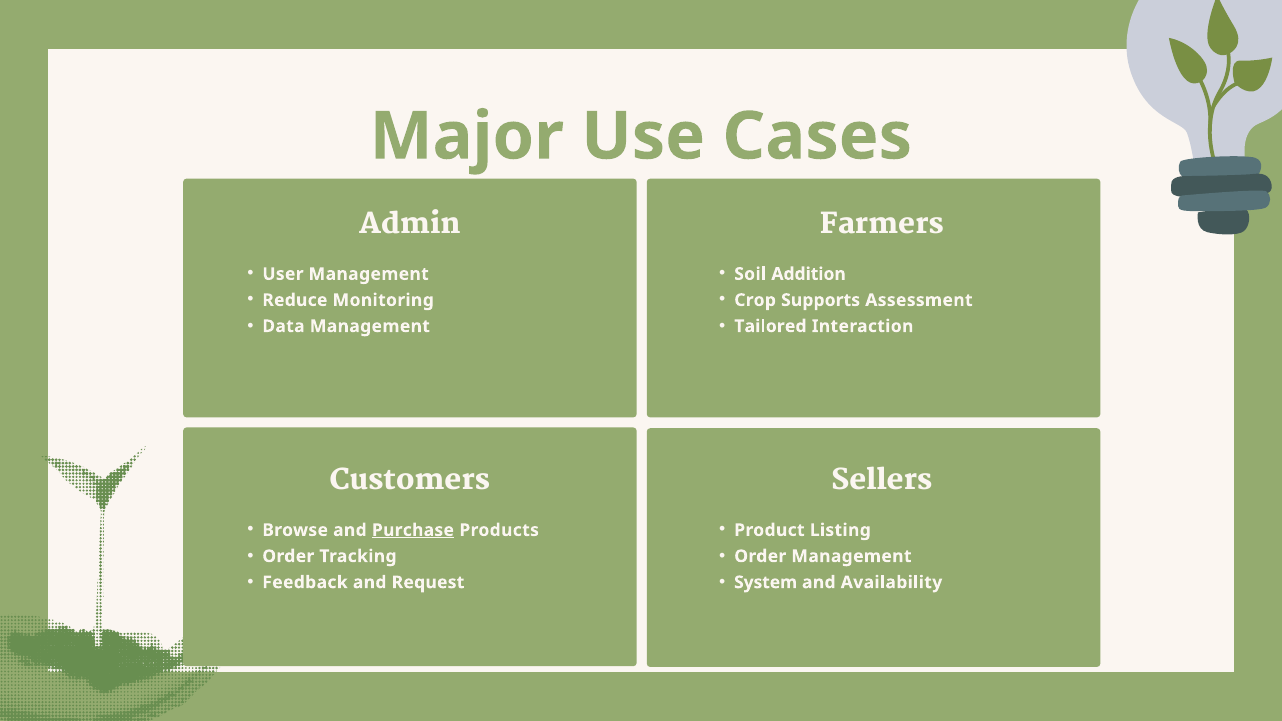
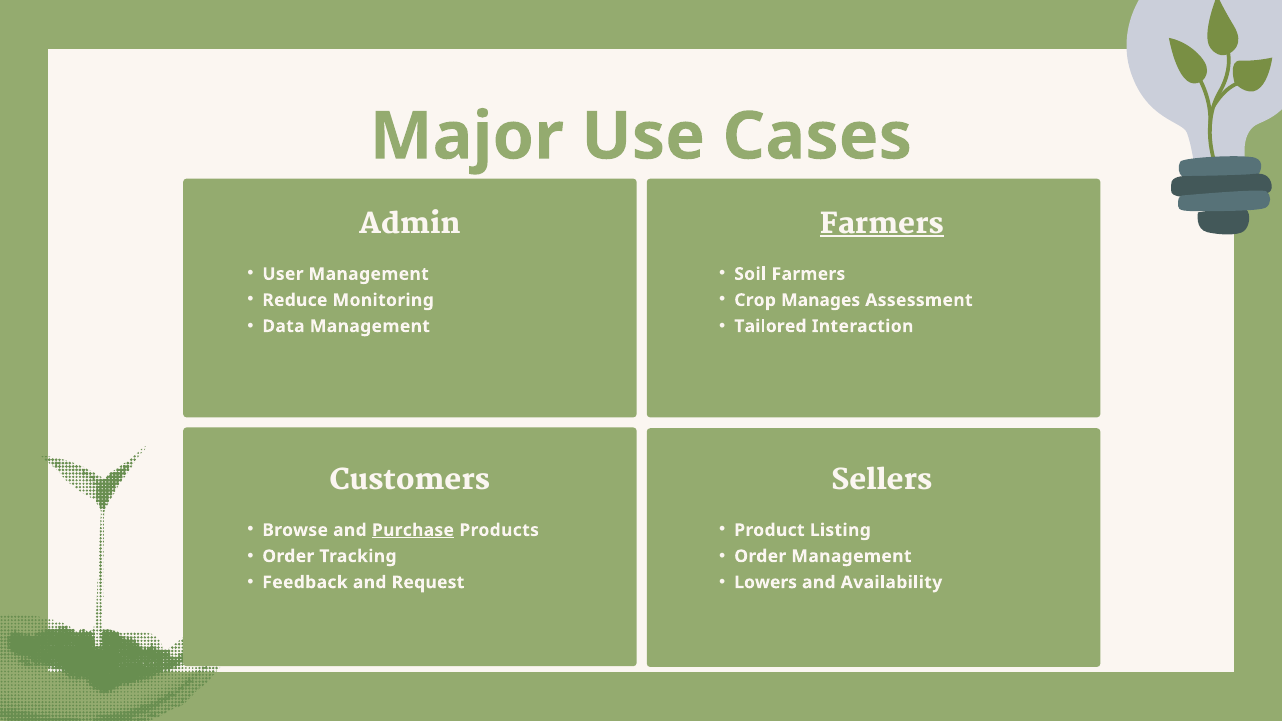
Farmers underline: none -> present (882, 224)
Soil Addition: Addition -> Farmers (808, 274)
Supports: Supports -> Manages (821, 300)
System: System -> Lowers (766, 582)
